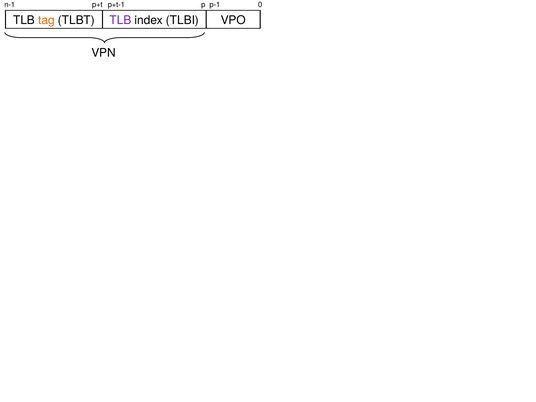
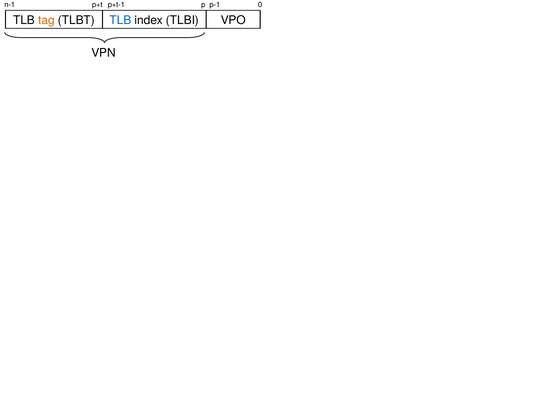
TLB colour: purple -> blue (121, 20)
